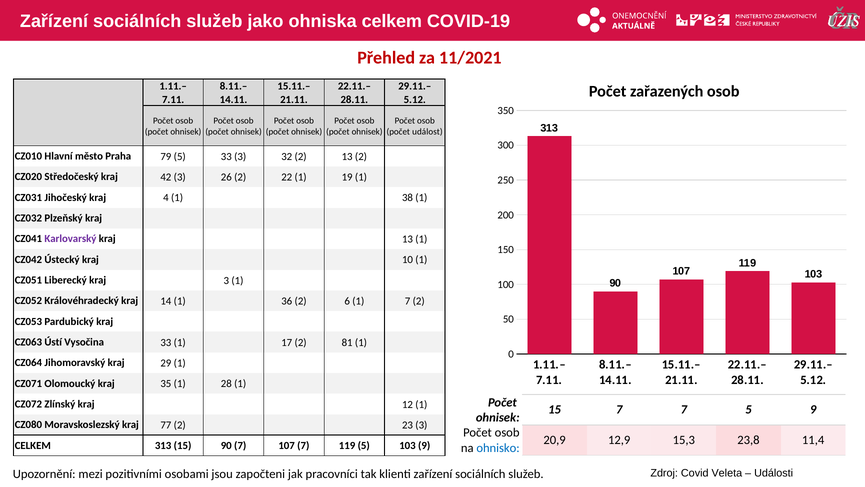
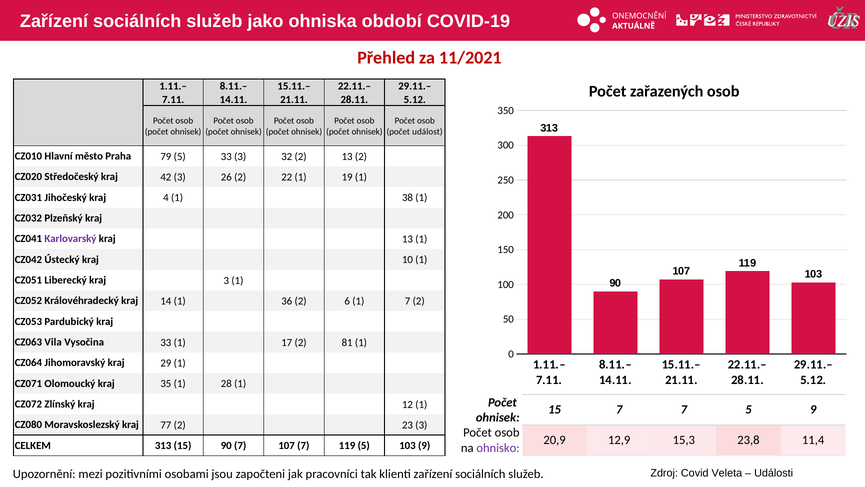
ohniska celkem: celkem -> období (392, 21)
Ústí: Ústí -> Vila (53, 342)
ohnisko colour: blue -> purple (498, 448)
